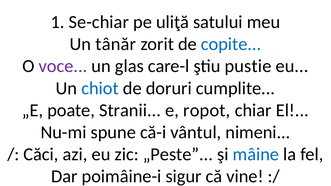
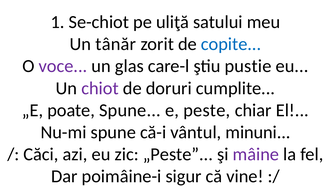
Se-chiar: Se-chiar -> Se-chiot (99, 22)
chiot colour: blue -> purple (100, 88)
poate Stranii: Stranii -> Spune (130, 110)
ropot: ropot -> peste (207, 110)
nimeni: nimeni -> minuni (258, 132)
mâine colour: blue -> purple (256, 155)
